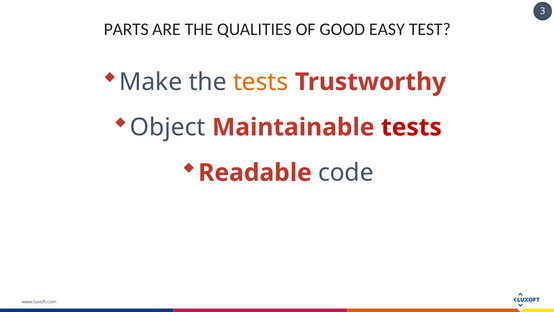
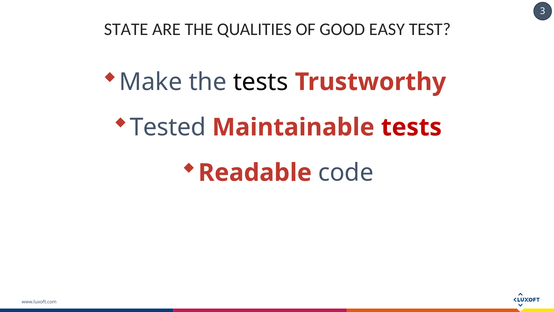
PARTS: PARTS -> STATE (126, 29)
tests colour: orange -> black (261, 82)
Object: Object -> Tested (168, 127)
